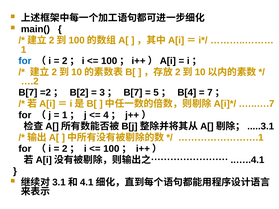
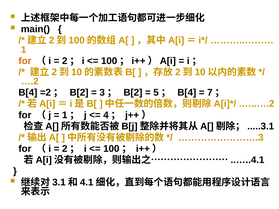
for colour: blue -> orange (25, 61)
B[7: B[7 -> B[4 (28, 93)
3； B[7: B[7 -> B[2 (133, 93)
.…..….7: .…..….7 -> .…..….2 (257, 104)
…………………….1: …………………….1 -> …………………….3 (221, 138)
